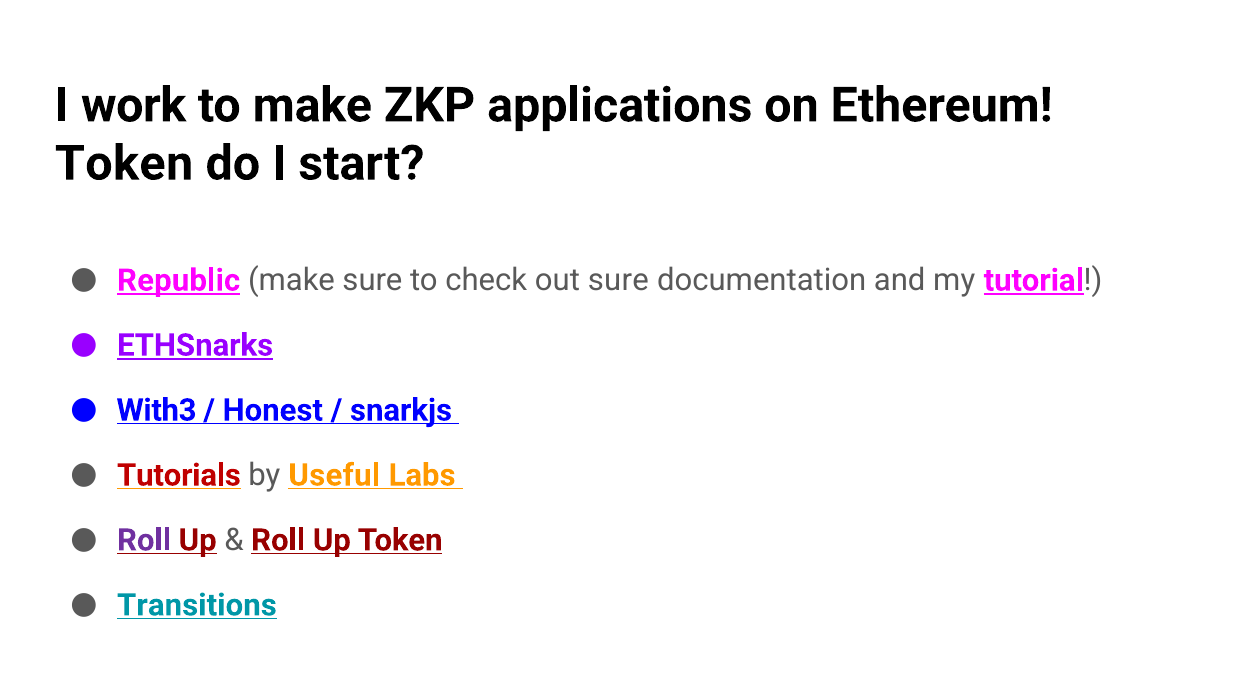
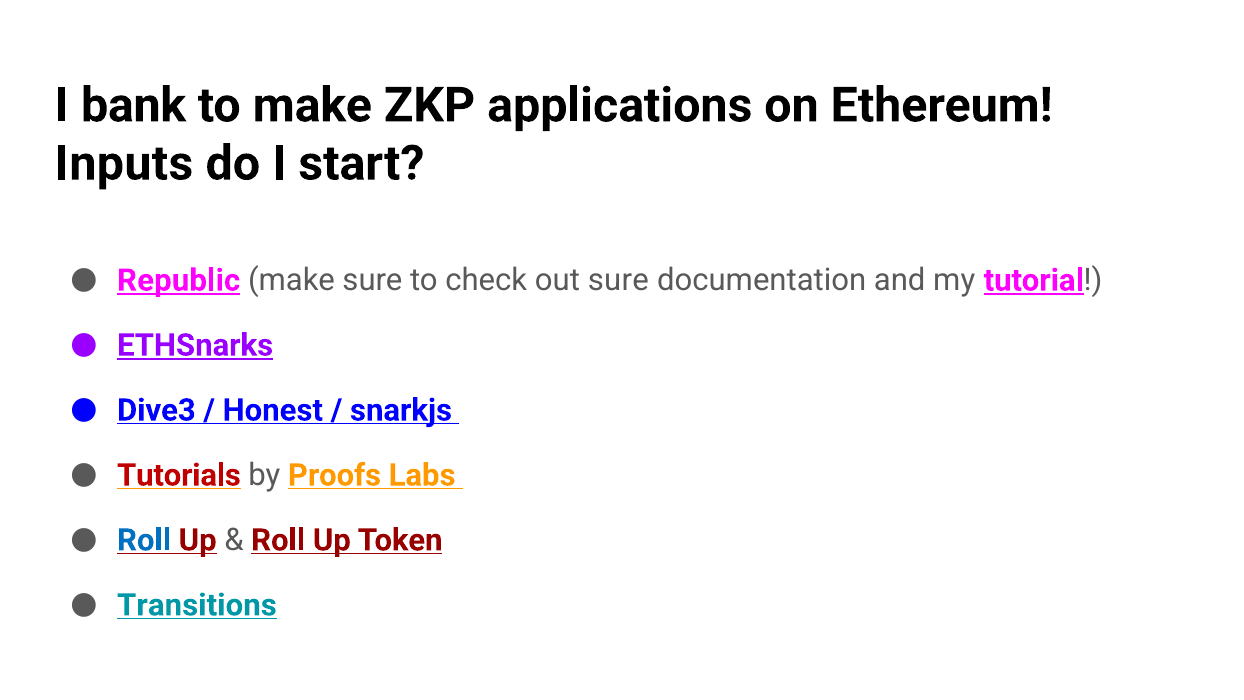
work: work -> bank (134, 105)
Token: Token -> Inputs (124, 163)
With3: With3 -> Dive3 (156, 410)
Useful: Useful -> Proofs (334, 475)
Roll colour: purple -> blue (144, 540)
